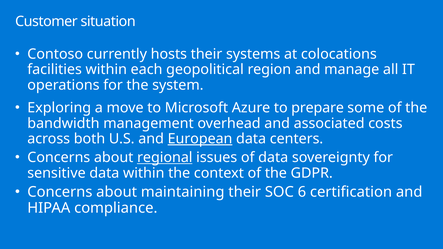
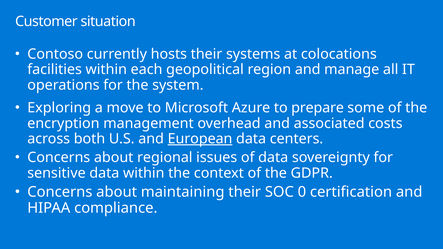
bandwidth: bandwidth -> encryption (63, 123)
regional underline: present -> none (165, 158)
6: 6 -> 0 (302, 192)
